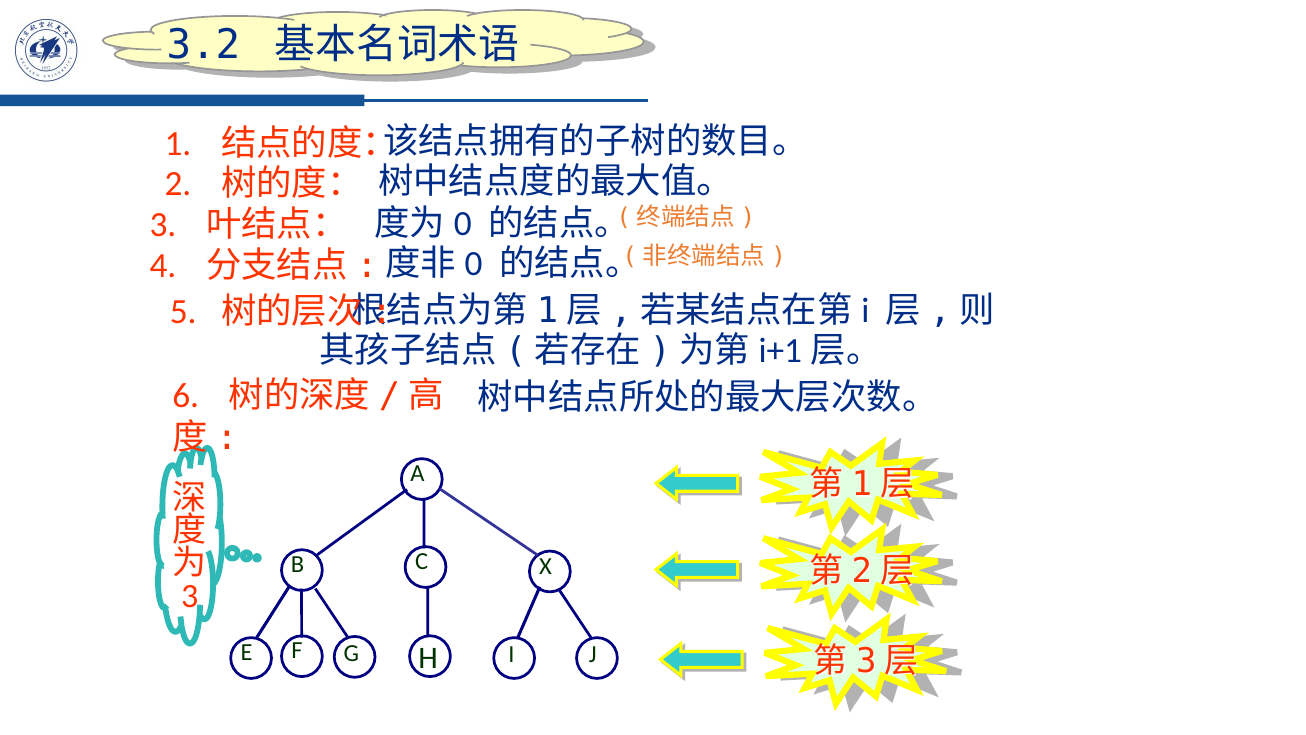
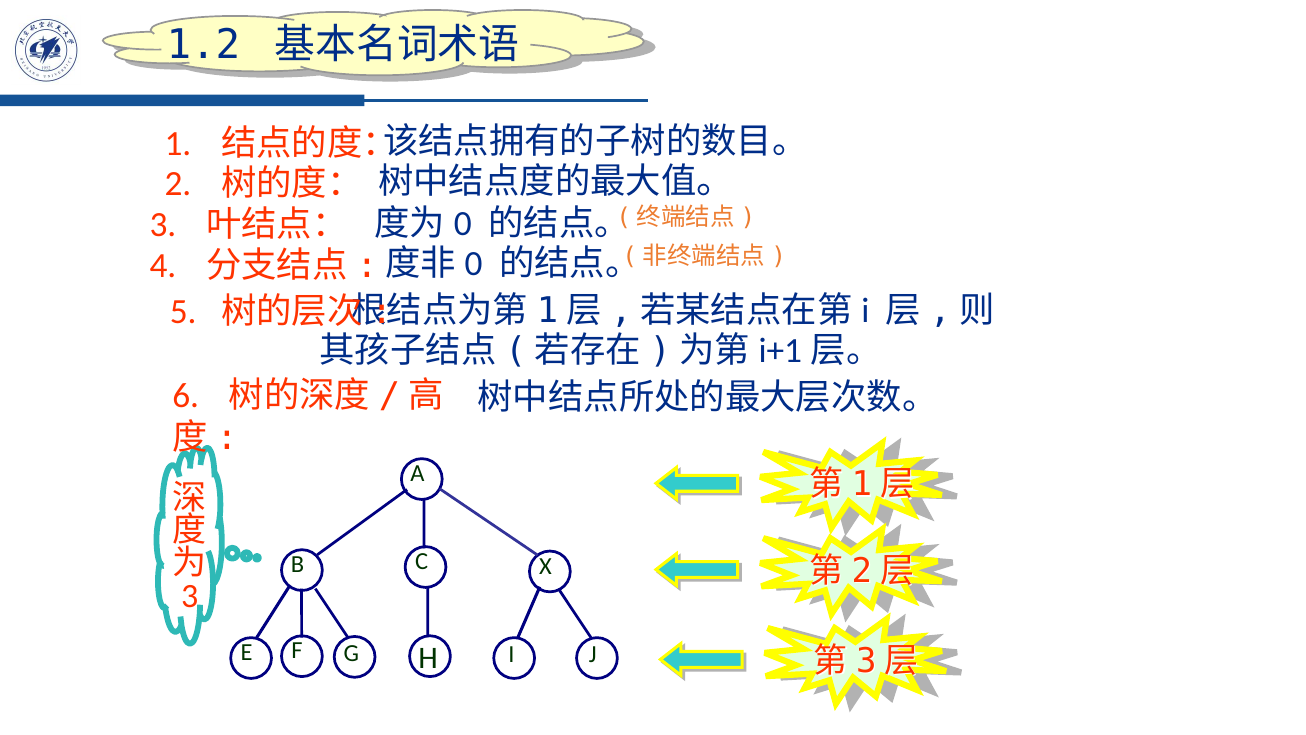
3.2: 3.2 -> 1.2 (203, 45)
